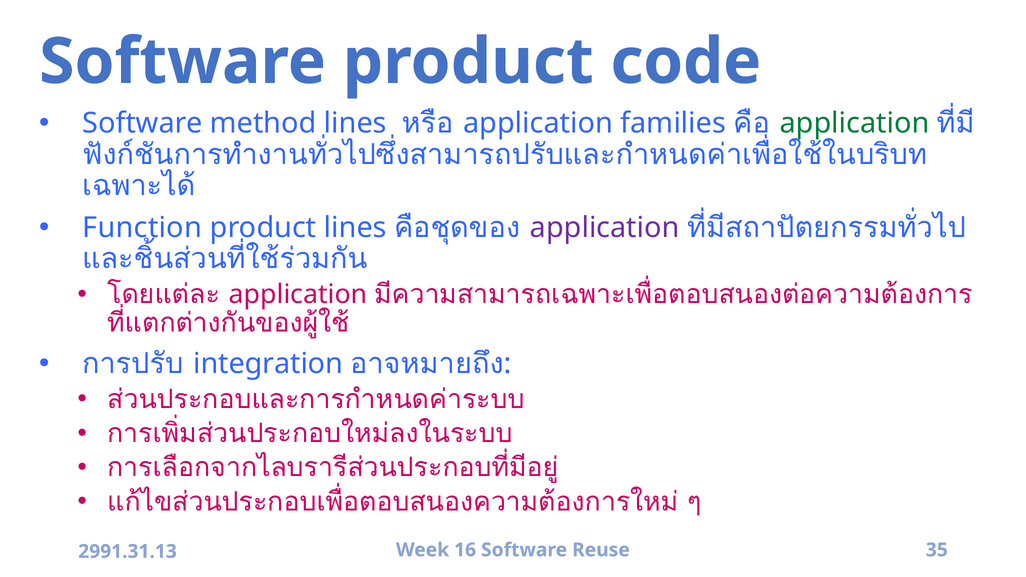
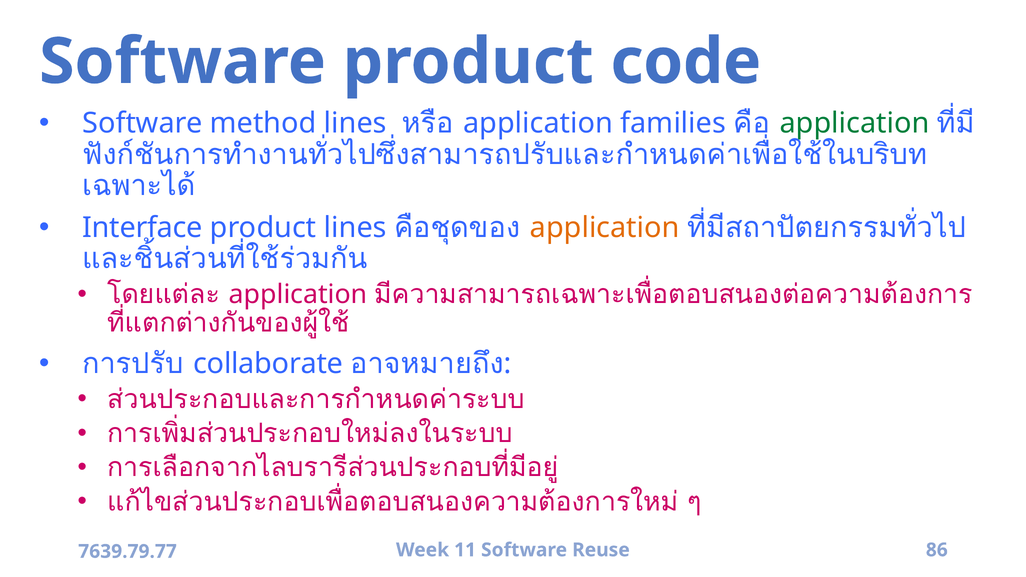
Function: Function -> Interface (142, 228)
application colour: purple -> orange (605, 228)
integration: integration -> collaborate (268, 364)
16: 16 -> 11 (465, 550)
35: 35 -> 86 (937, 550)
2991.31.13: 2991.31.13 -> 7639.79.77 (128, 552)
